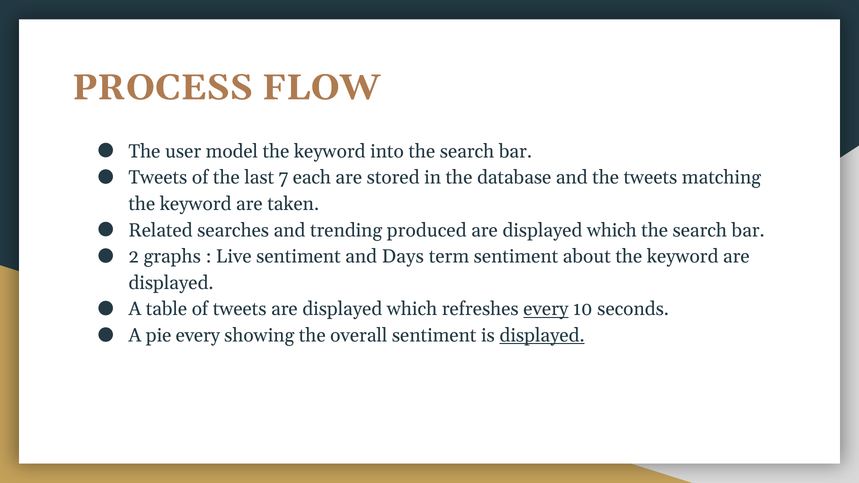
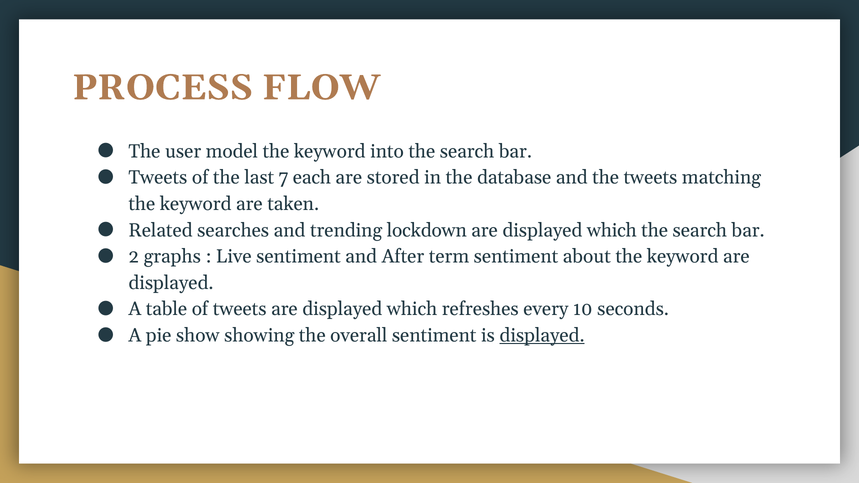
produced: produced -> lockdown (427, 230)
Days: Days -> After (403, 257)
every underline: present -> none (546, 309)
pie every: every -> show (198, 336)
